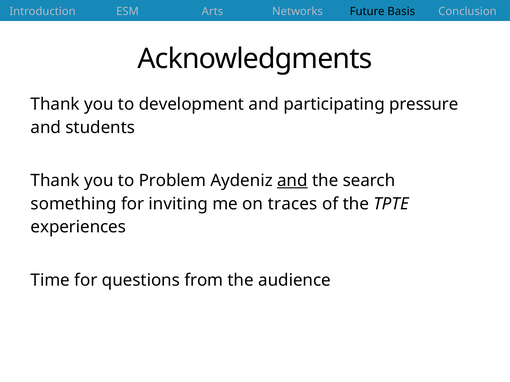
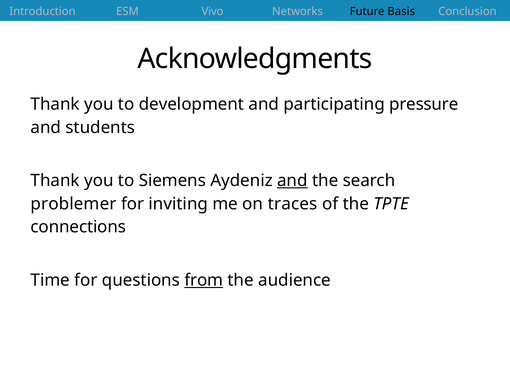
Arts: Arts -> Vivo (213, 12)
Problem: Problem -> Siemens (172, 181)
something: something -> problemer (74, 204)
experiences: experiences -> connections (78, 227)
from underline: none -> present (204, 280)
